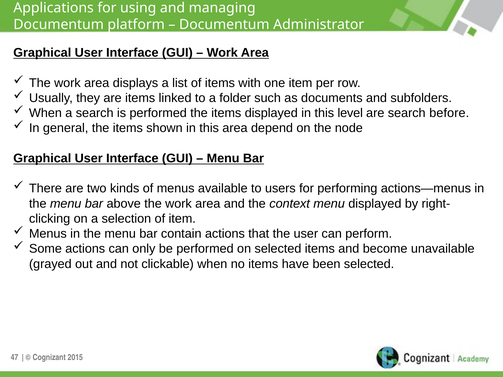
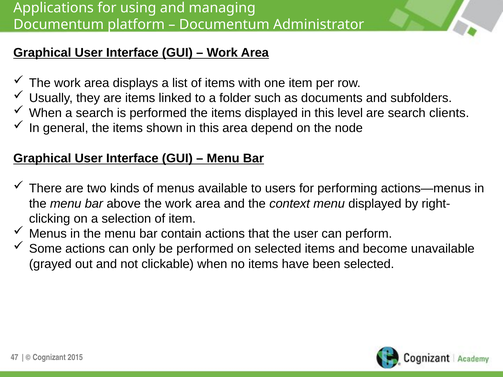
before: before -> clients (449, 113)
